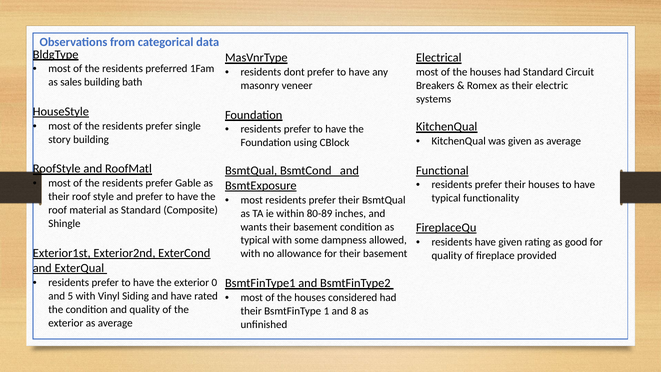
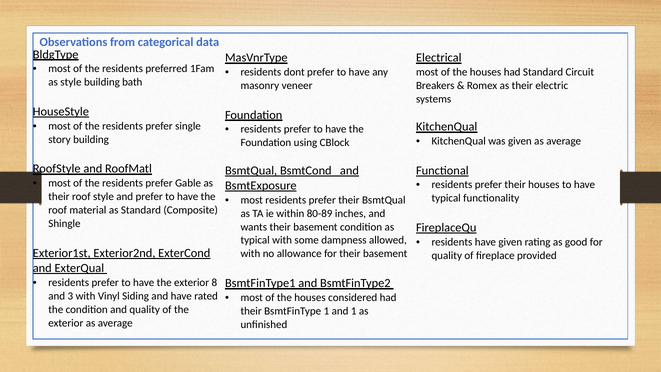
as sales: sales -> style (71, 82)
0: 0 -> 8 (214, 282)
5: 5 -> 3 (70, 296)
and 8: 8 -> 1 (354, 311)
